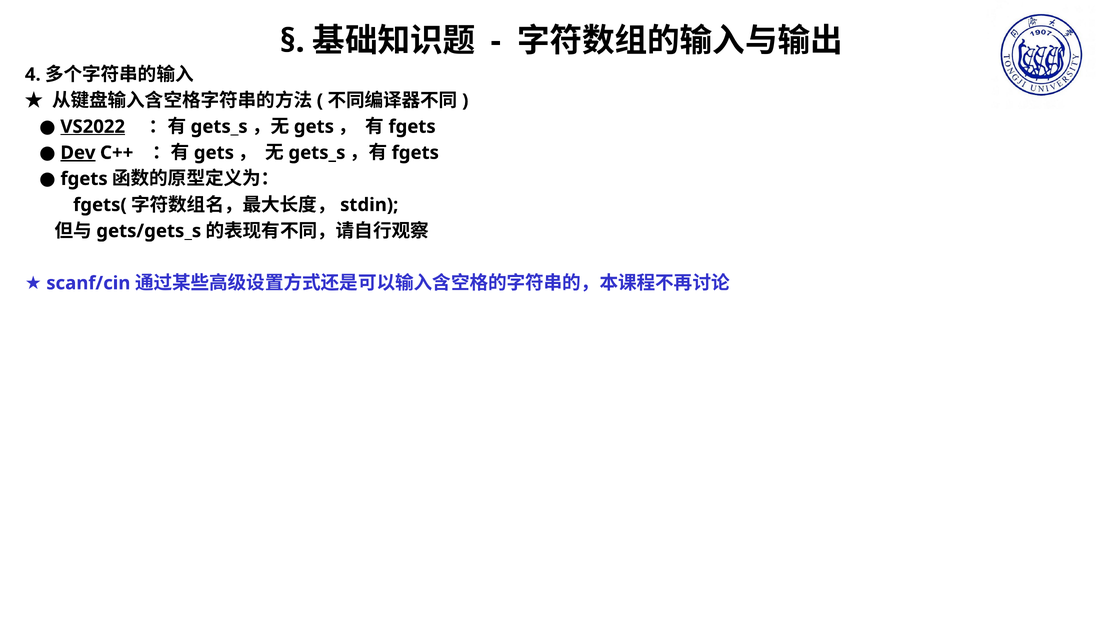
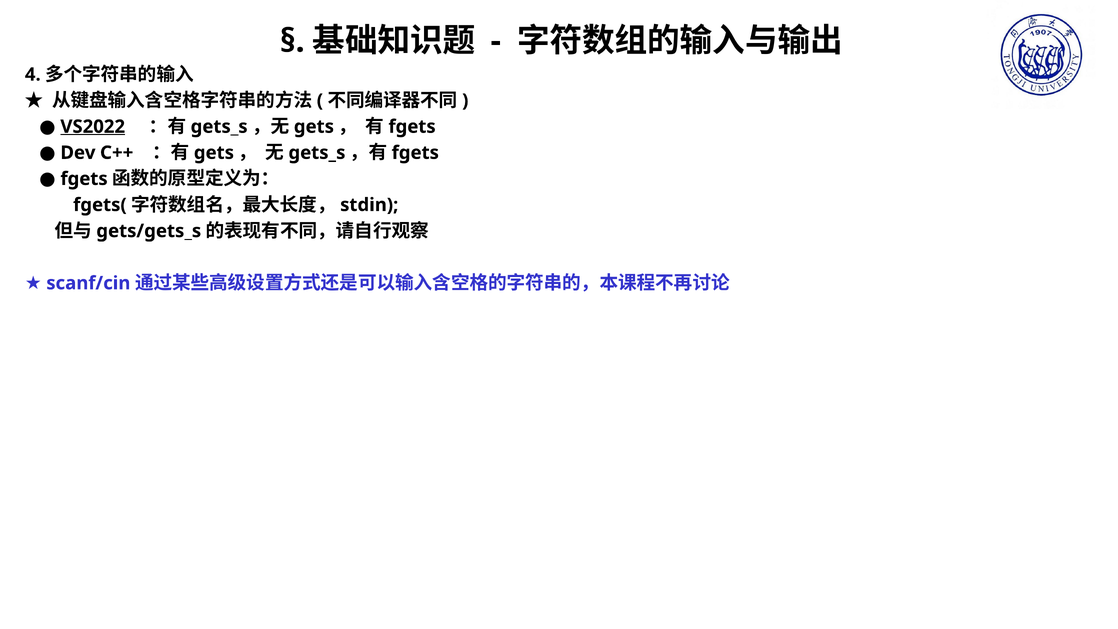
Dev underline: present -> none (78, 153)
